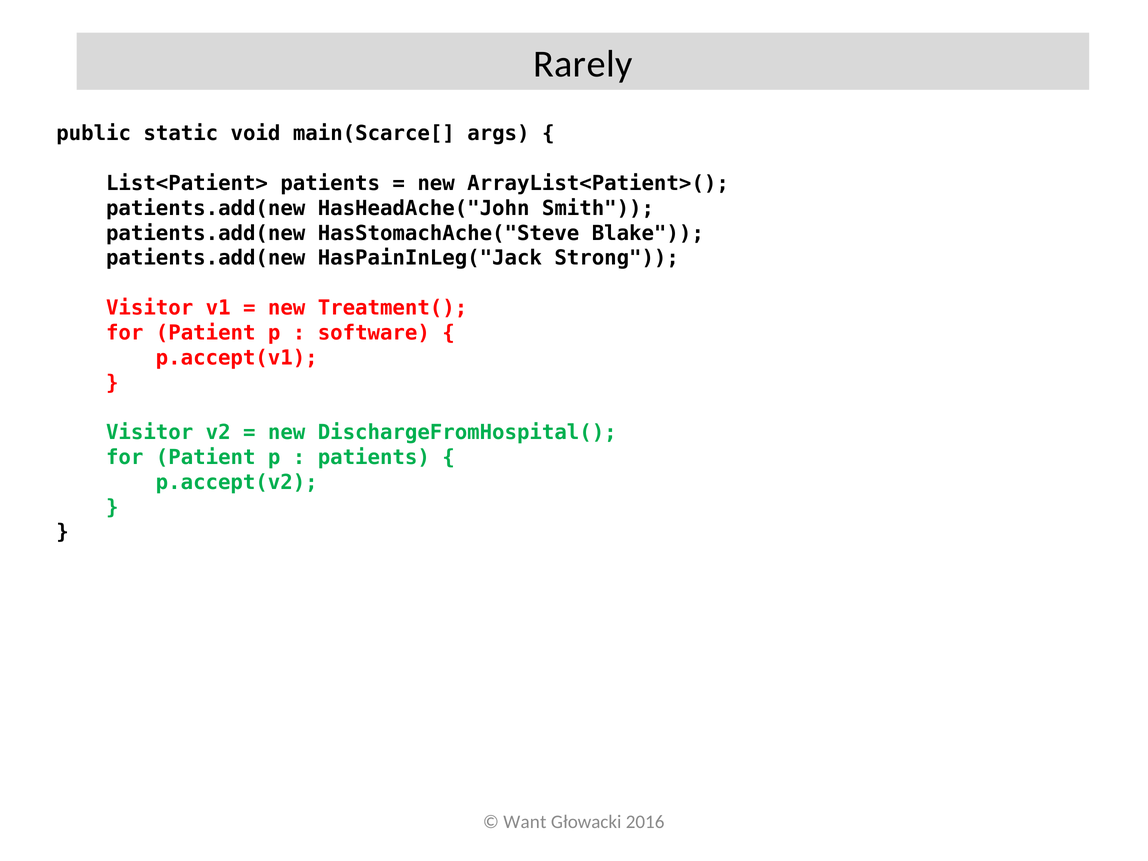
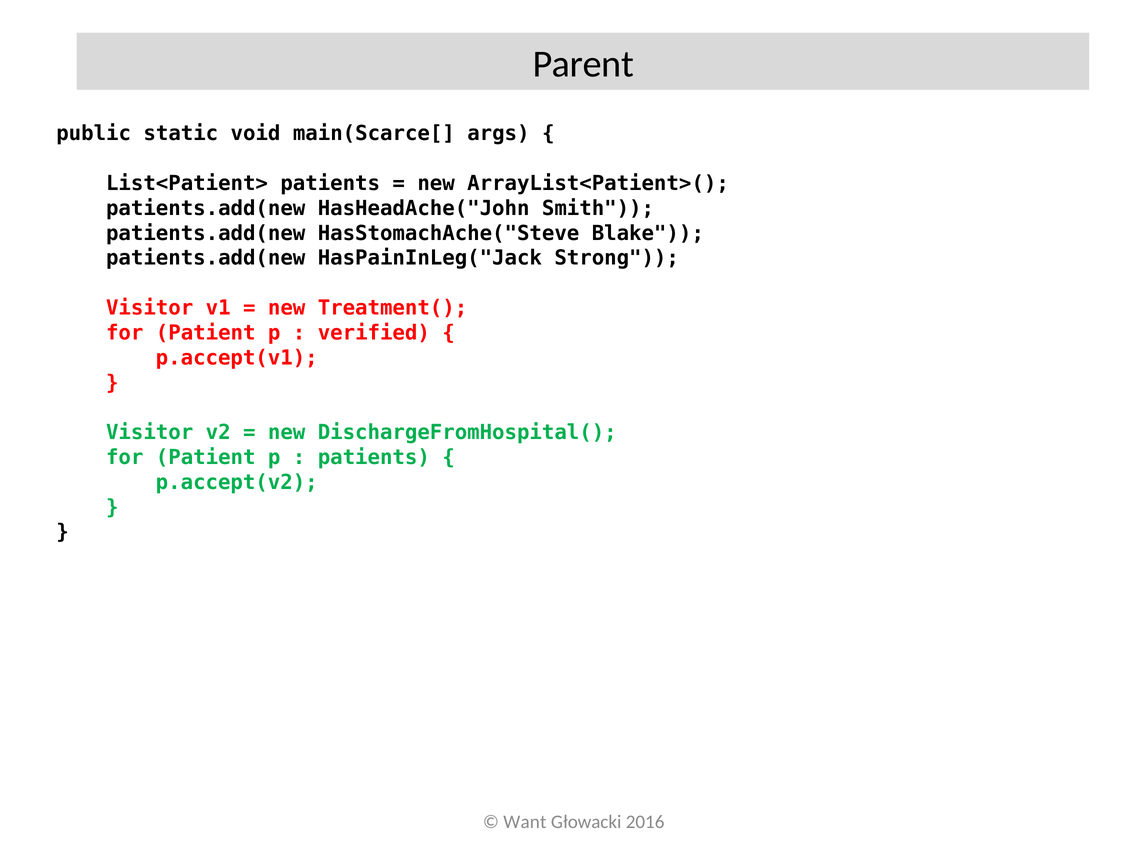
Rarely: Rarely -> Parent (583, 64)
software: software -> verified (374, 333)
